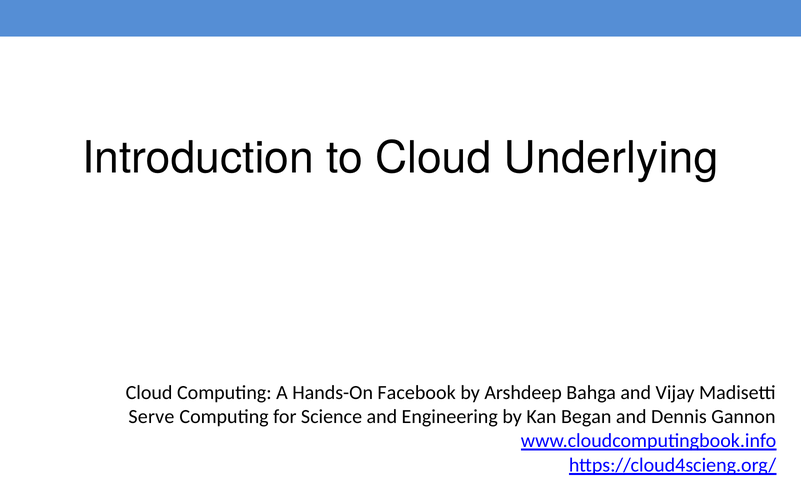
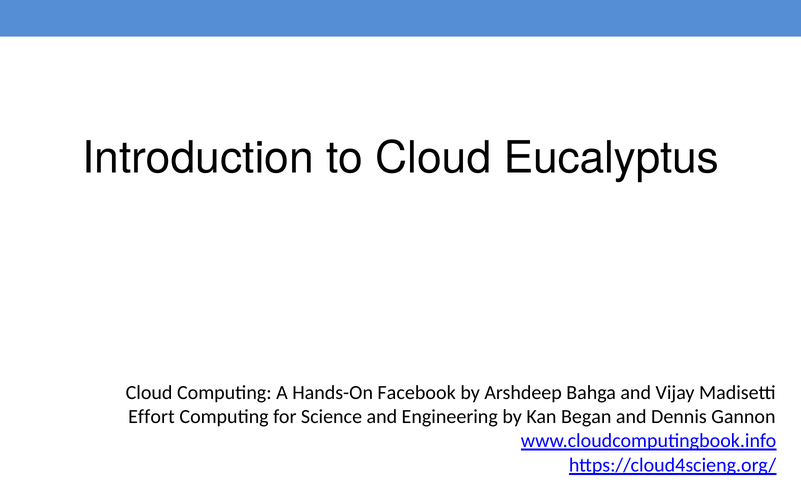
Underlying: Underlying -> Eucalyptus (611, 158)
Serve: Serve -> Effort (151, 417)
